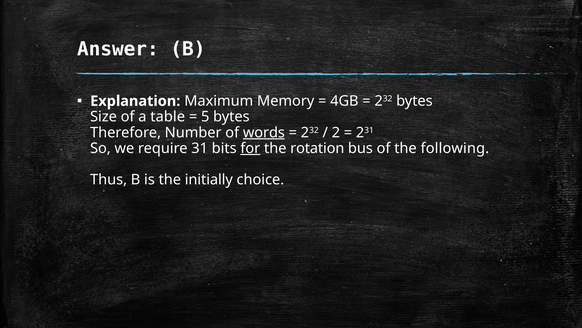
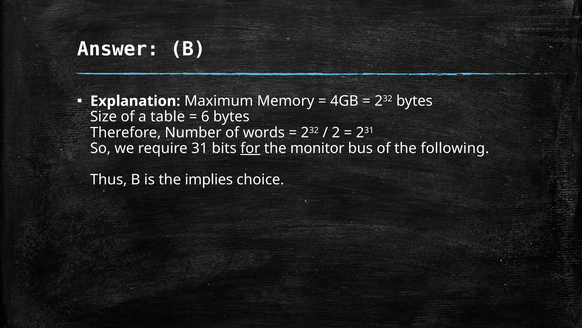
5: 5 -> 6 (205, 117)
words underline: present -> none (264, 132)
rotation: rotation -> monitor (317, 148)
initially: initially -> implies (209, 179)
